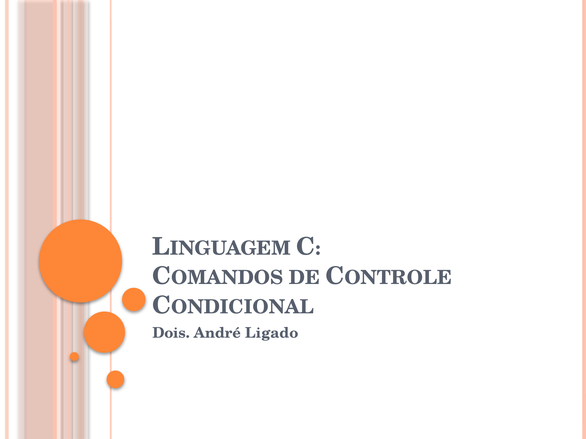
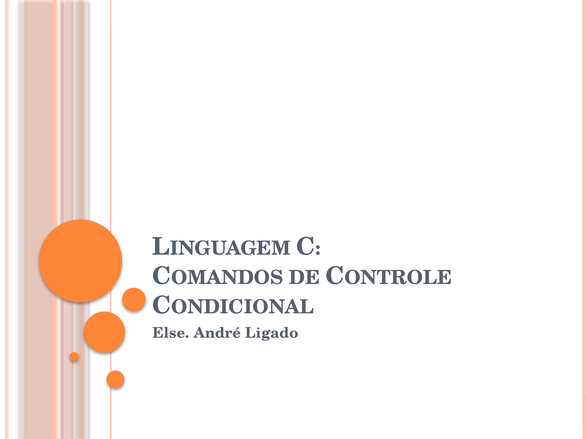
Dois: Dois -> Else (171, 333)
